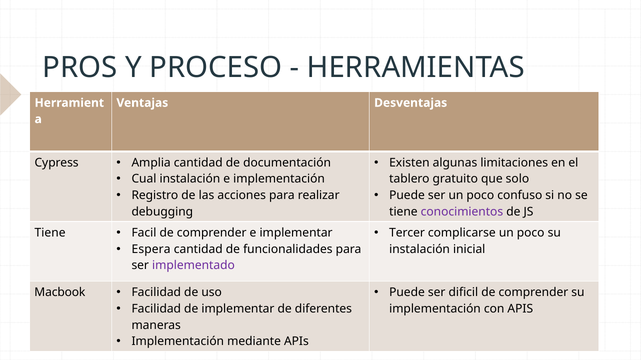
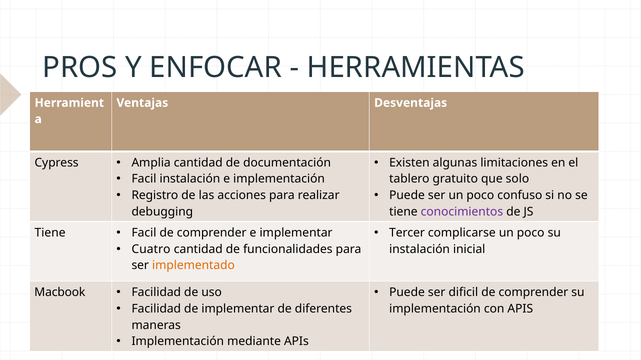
PROCESO: PROCESO -> ENFOCAR (216, 68)
Cual: Cual -> Facil (144, 179)
Espera: Espera -> Cuatro (151, 249)
implementado colour: purple -> orange (193, 266)
